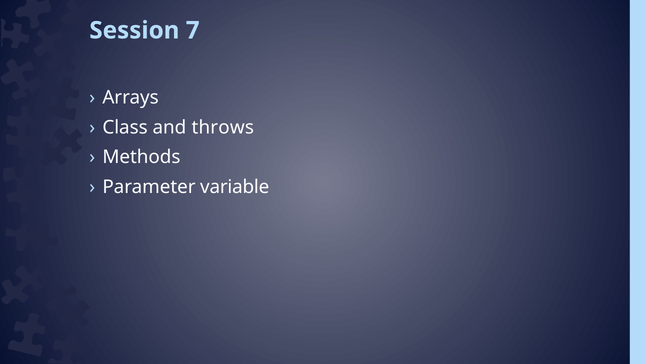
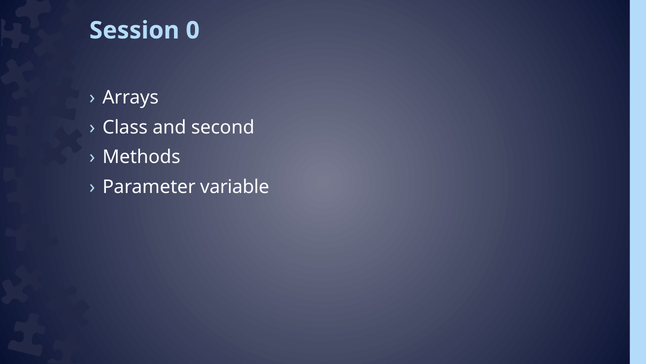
7: 7 -> 0 (193, 30)
throws: throws -> second (223, 127)
